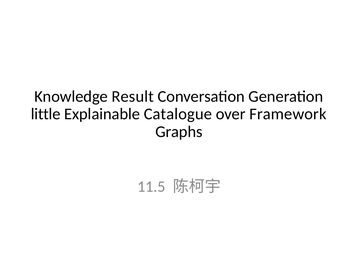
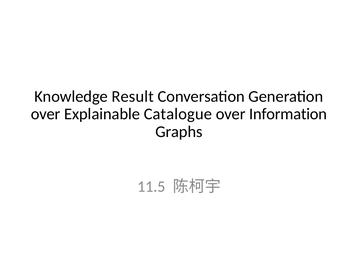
little: little -> over (46, 114)
Framework: Framework -> Information (288, 114)
